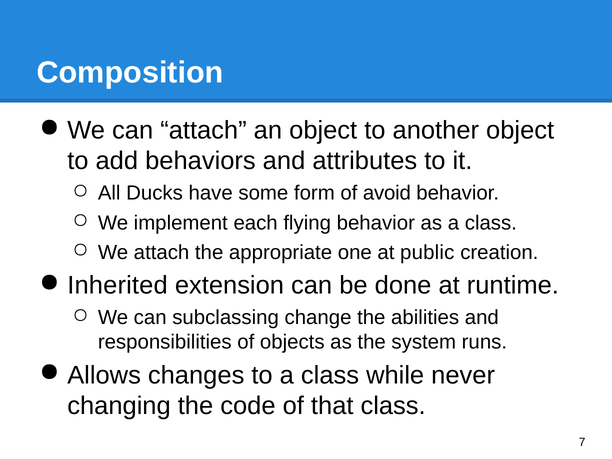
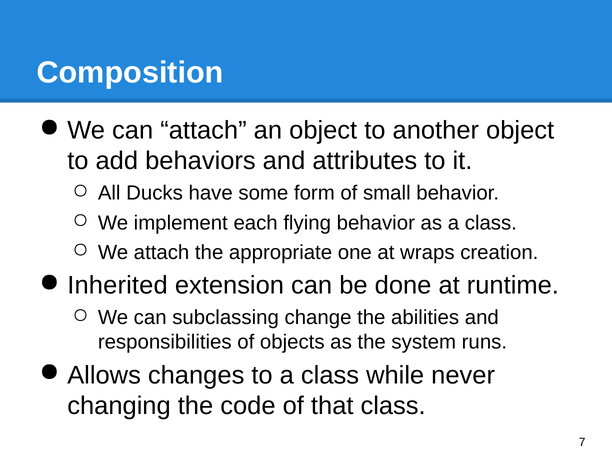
avoid: avoid -> small (387, 193)
public: public -> wraps (427, 252)
